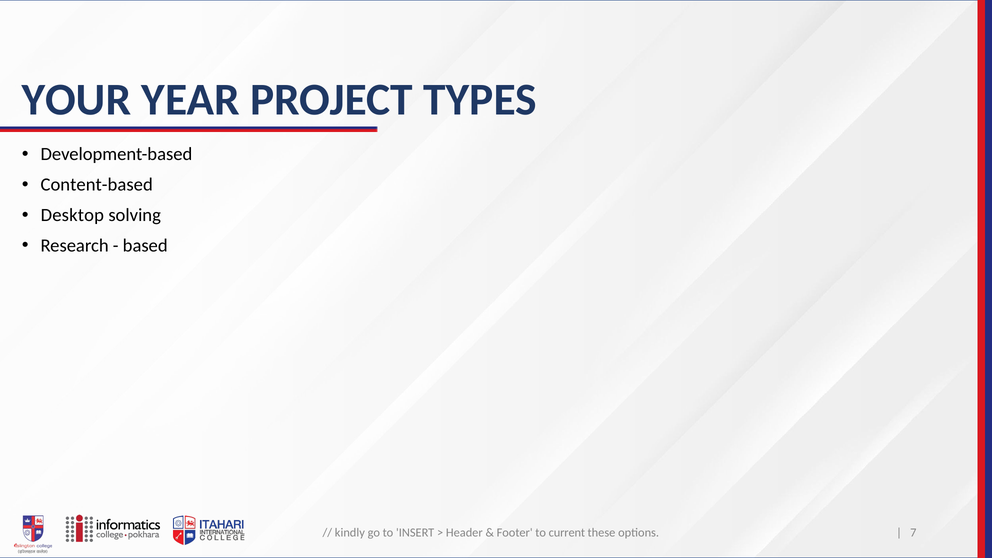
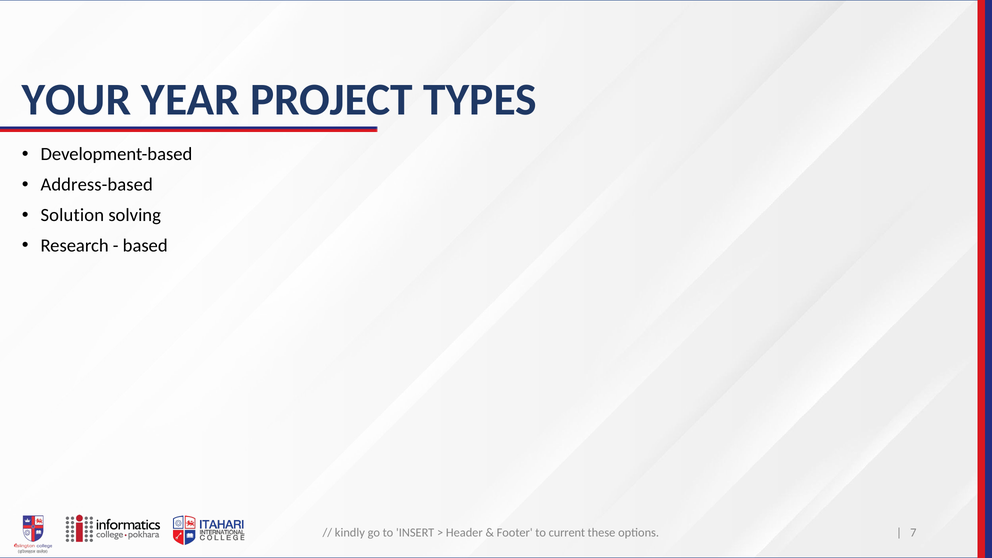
Content-based: Content-based -> Address-based (97, 185)
Desktop: Desktop -> Solution (72, 215)
